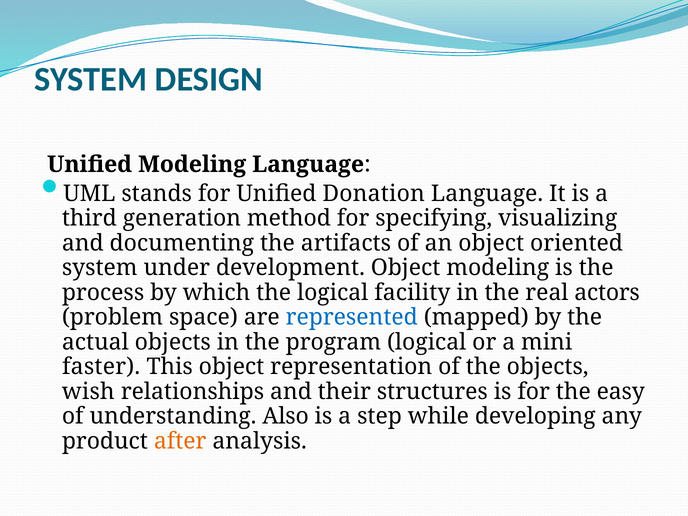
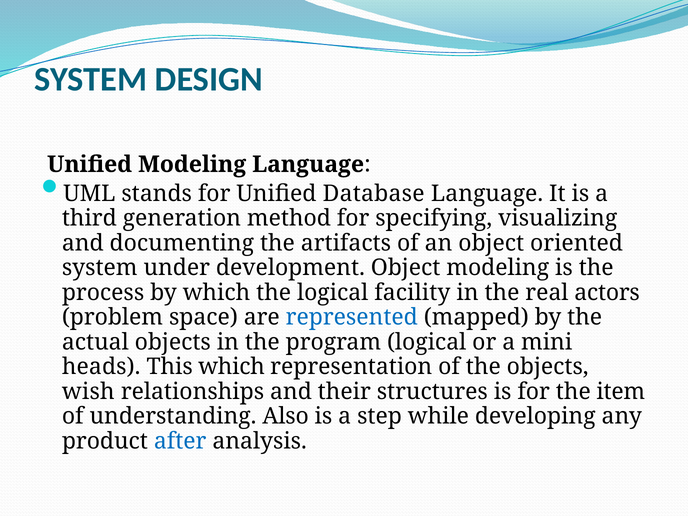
Donation: Donation -> Database (374, 194)
faster: faster -> heads (101, 367)
This object: object -> which (232, 367)
easy: easy -> item (621, 392)
after colour: orange -> blue (180, 441)
